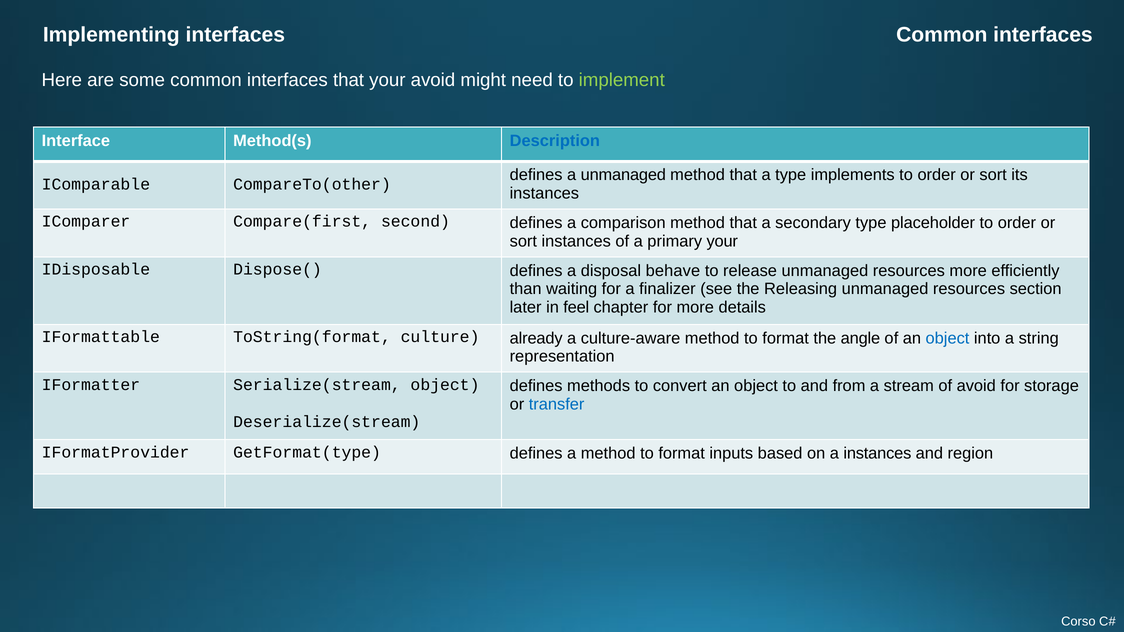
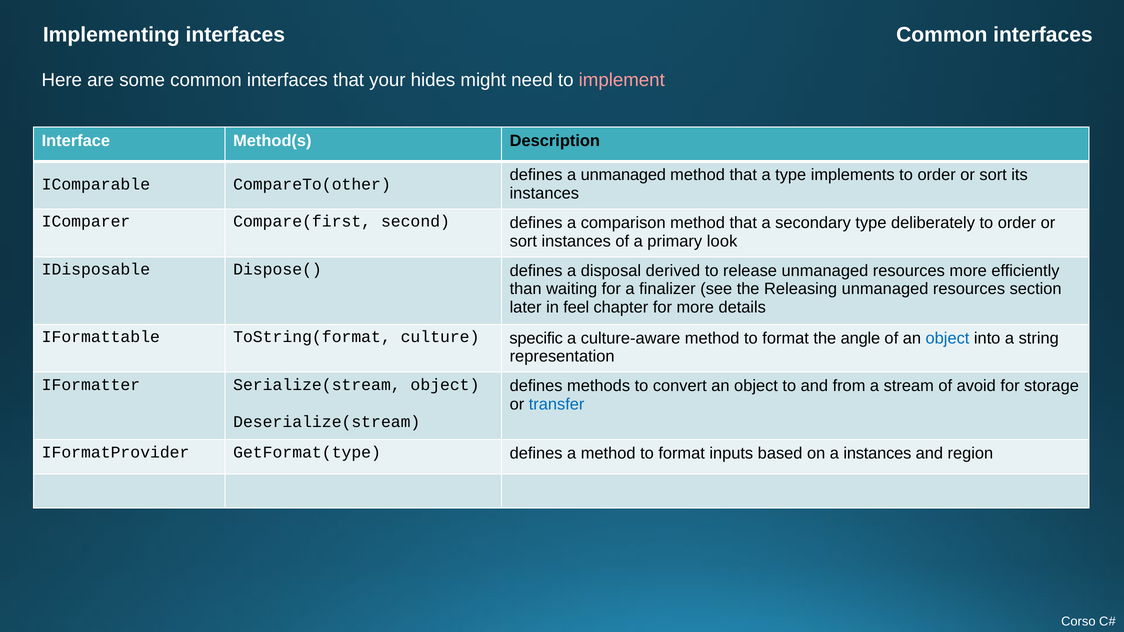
your avoid: avoid -> hides (433, 80)
implement colour: light green -> pink (622, 80)
Description colour: blue -> black (555, 141)
placeholder: placeholder -> deliberately (933, 223)
primary your: your -> look (722, 241)
behave: behave -> derived (673, 271)
already: already -> specific (536, 338)
